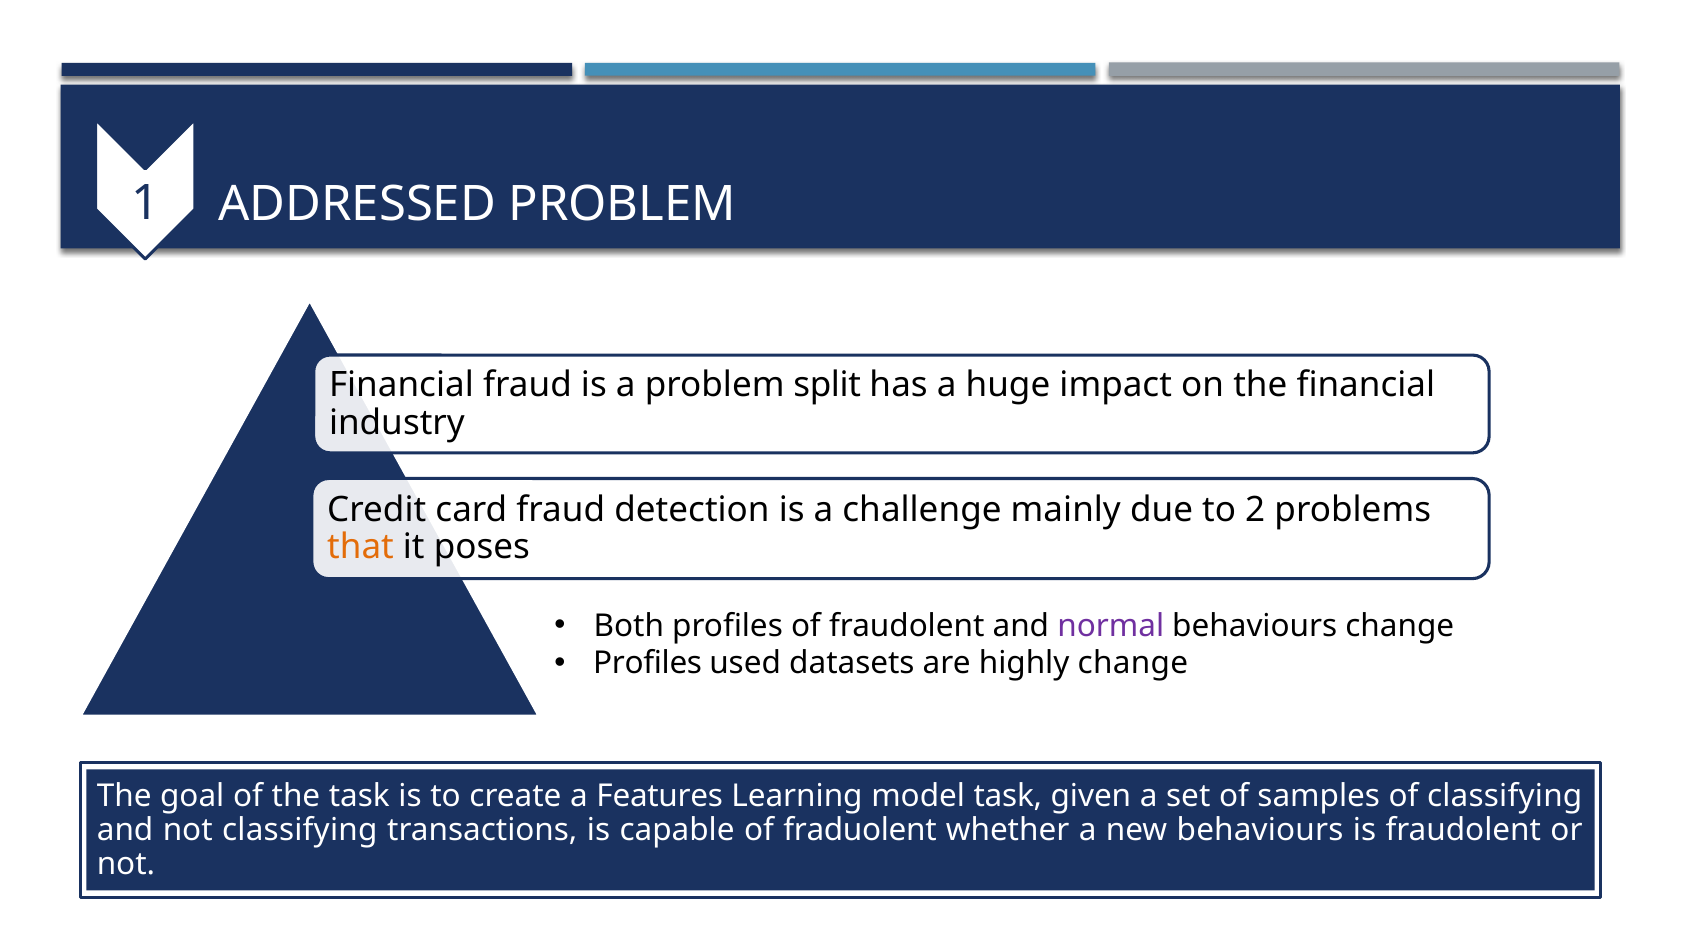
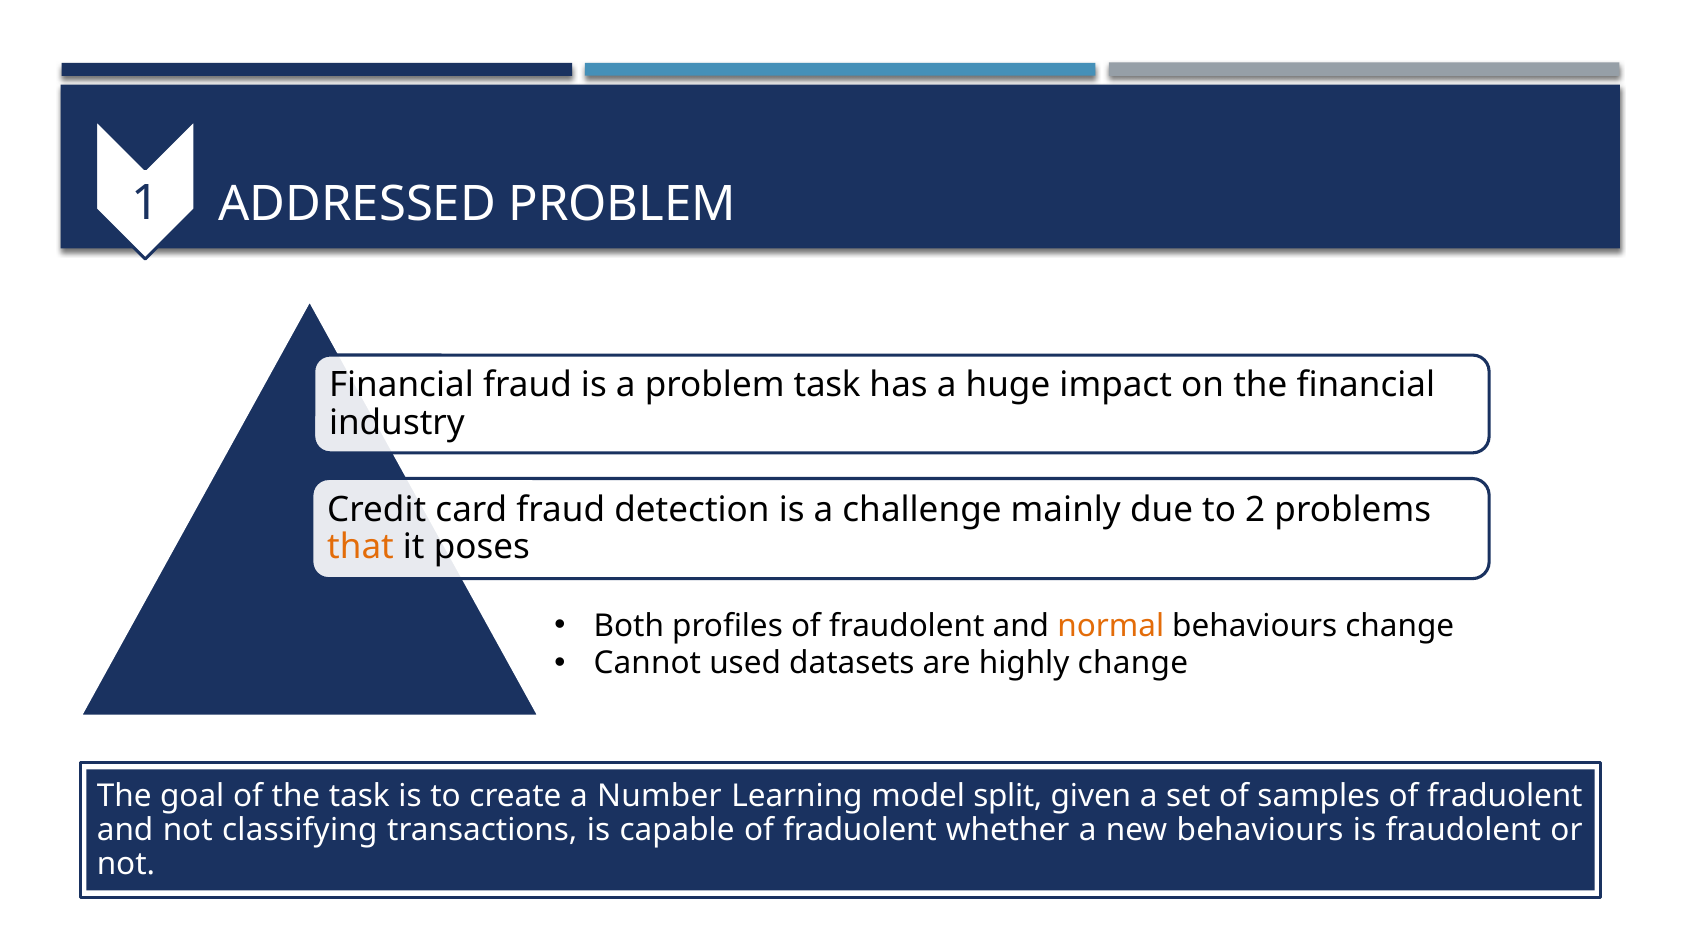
problem split: split -> task (827, 385)
normal colour: purple -> orange (1111, 626)
Profiles: Profiles -> Cannot (647, 664)
Features: Features -> Number (659, 796)
model task: task -> split (1008, 796)
samples of classifying: classifying -> fraduolent (1505, 796)
